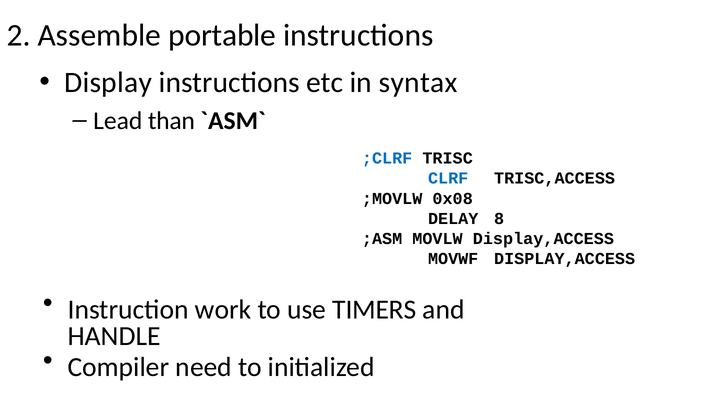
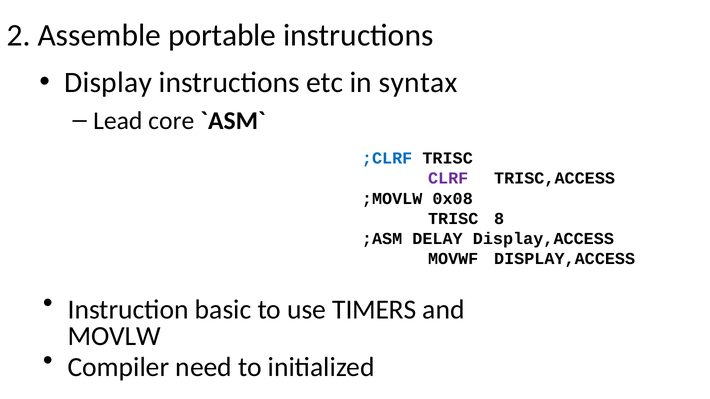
than: than -> core (171, 121)
CLRF colour: blue -> purple (448, 179)
DELAY: DELAY -> TRISC (453, 219)
MOVLW: MOVLW -> DELAY (438, 239)
work: work -> basic (223, 310)
HANDLE: HANDLE -> MOVLW (114, 336)
